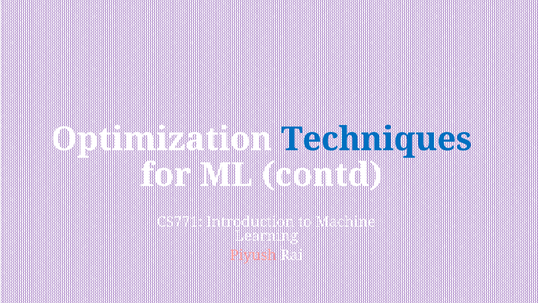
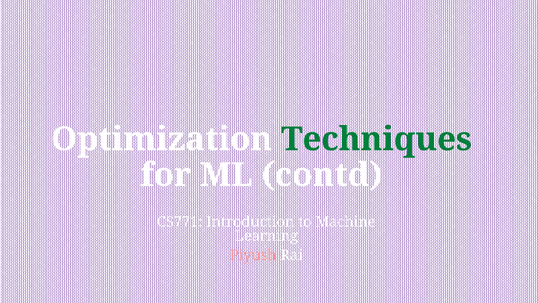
Techniques colour: blue -> green (376, 139)
